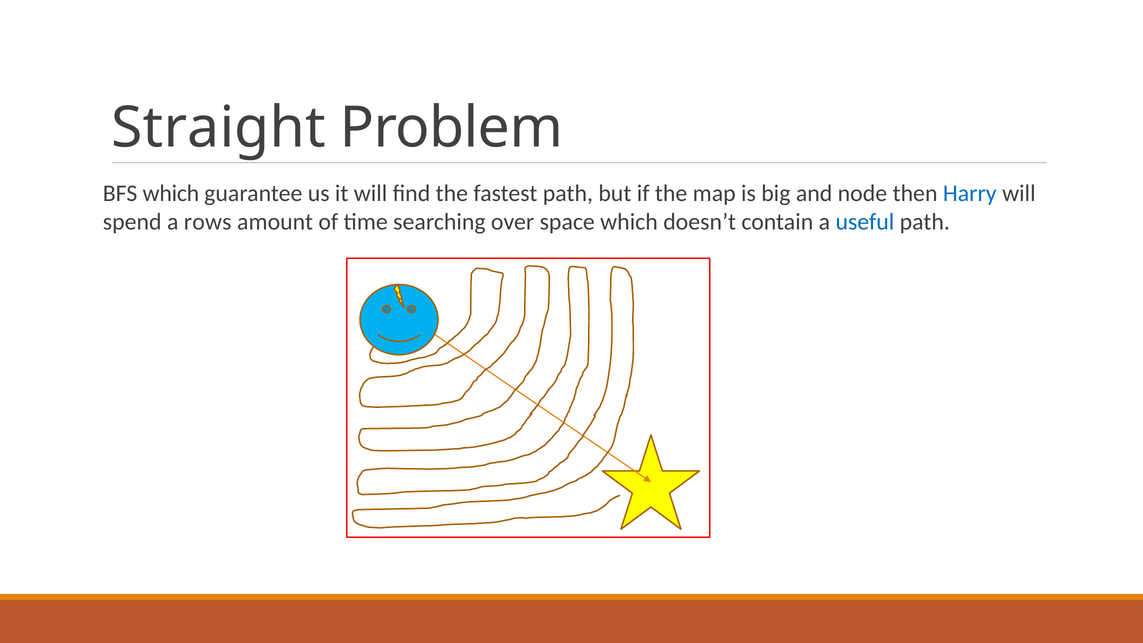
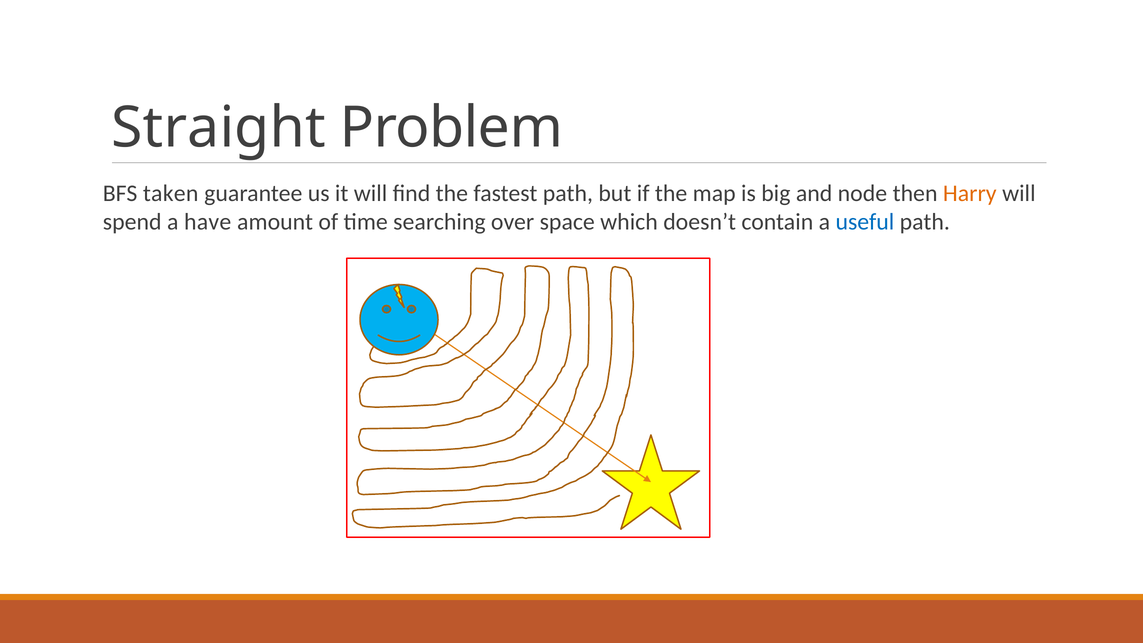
BFS which: which -> taken (171, 193)
Harry colour: blue -> orange (970, 193)
rows: rows -> have (208, 222)
